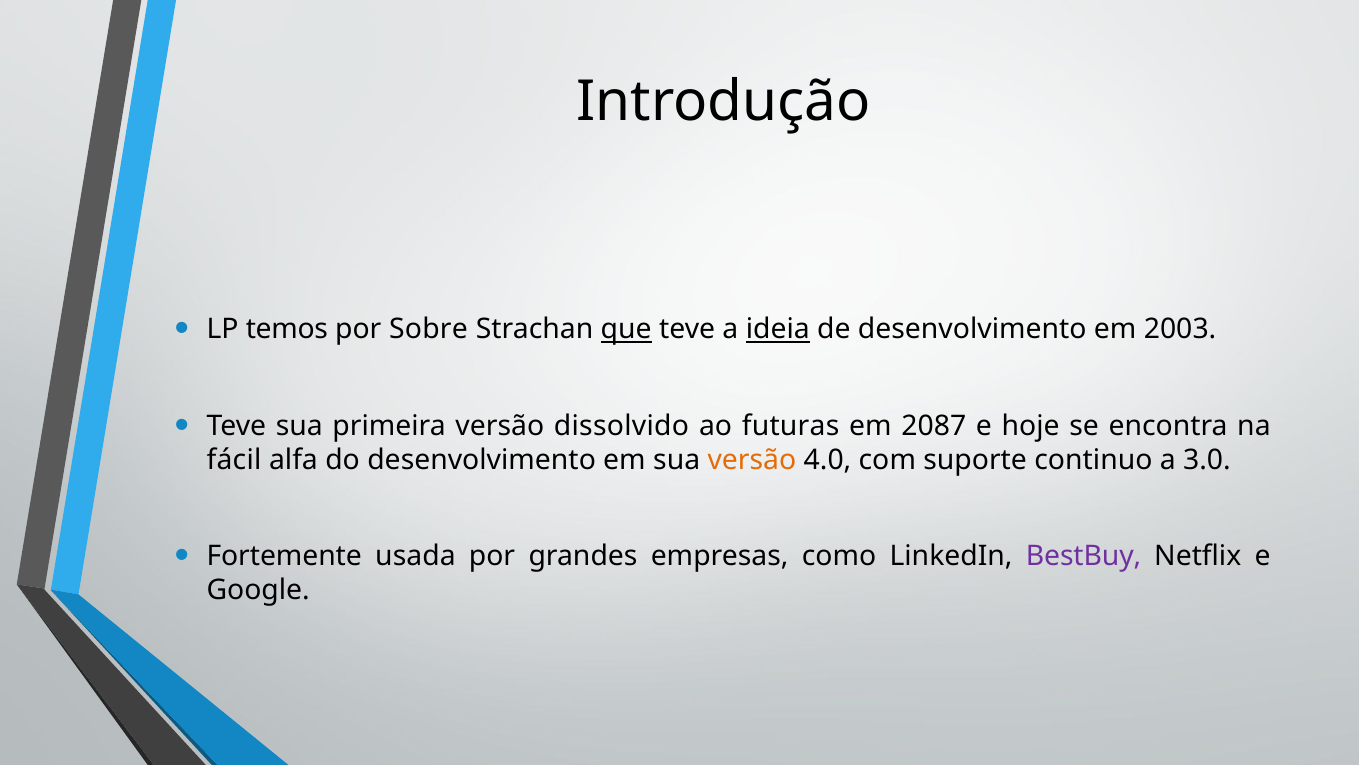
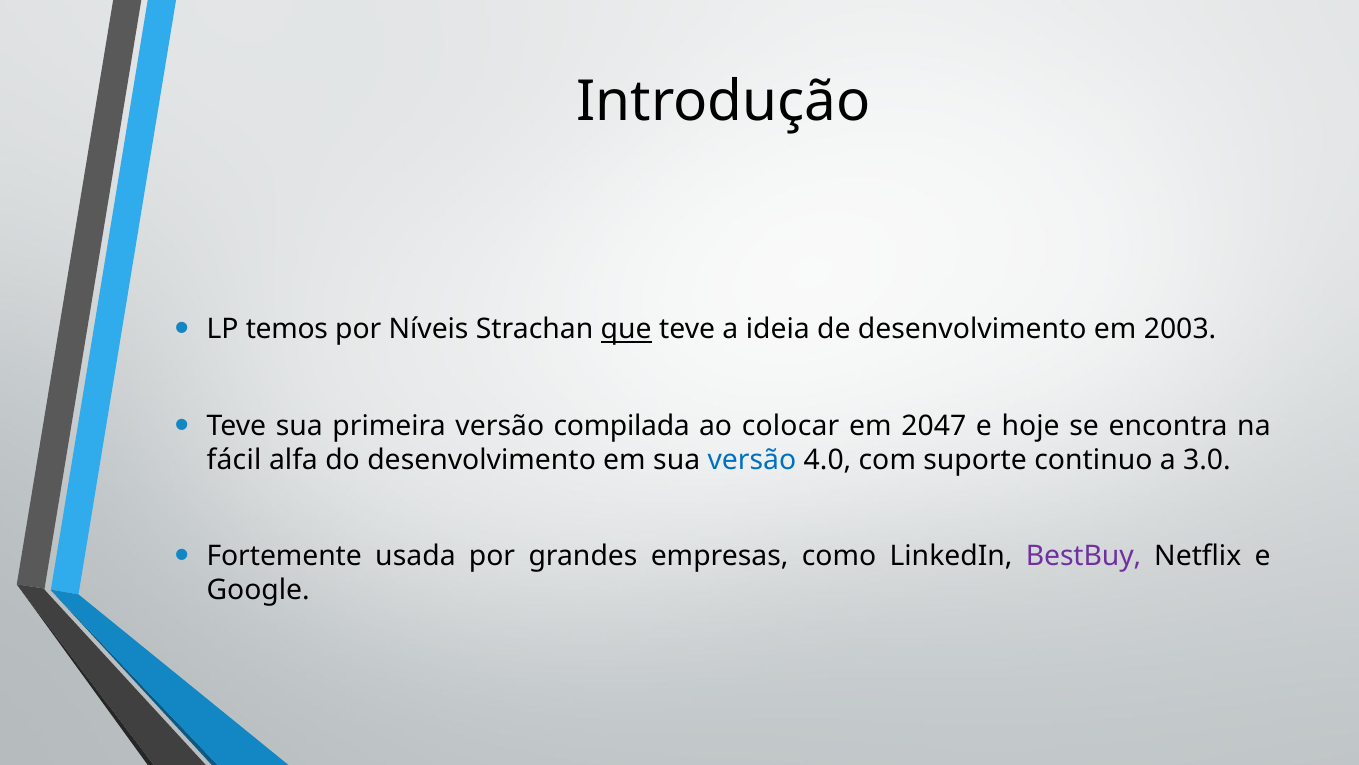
Sobre: Sobre -> Níveis (429, 329)
ideia underline: present -> none (778, 329)
dissolvido: dissolvido -> compilada (622, 426)
futuras: futuras -> colocar (791, 426)
2087: 2087 -> 2047 (934, 426)
versão colour: orange -> blue (752, 460)
